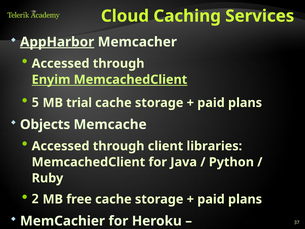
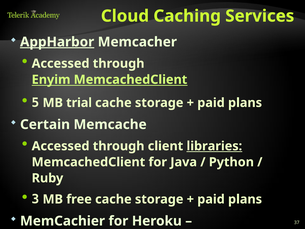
Objects: Objects -> Certain (45, 124)
libraries underline: none -> present (214, 146)
2: 2 -> 3 (35, 199)
